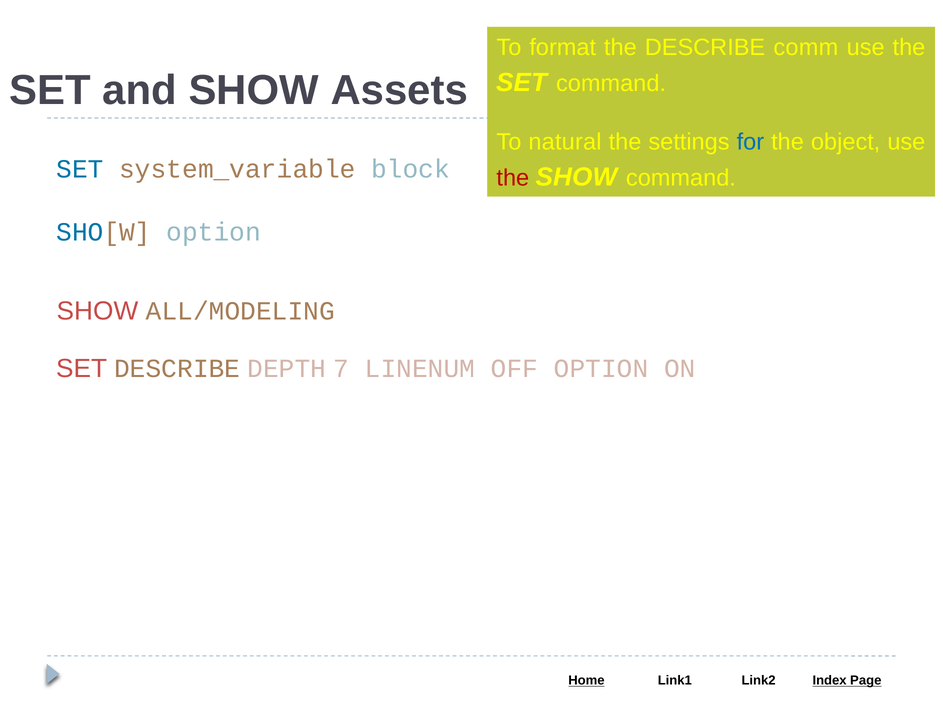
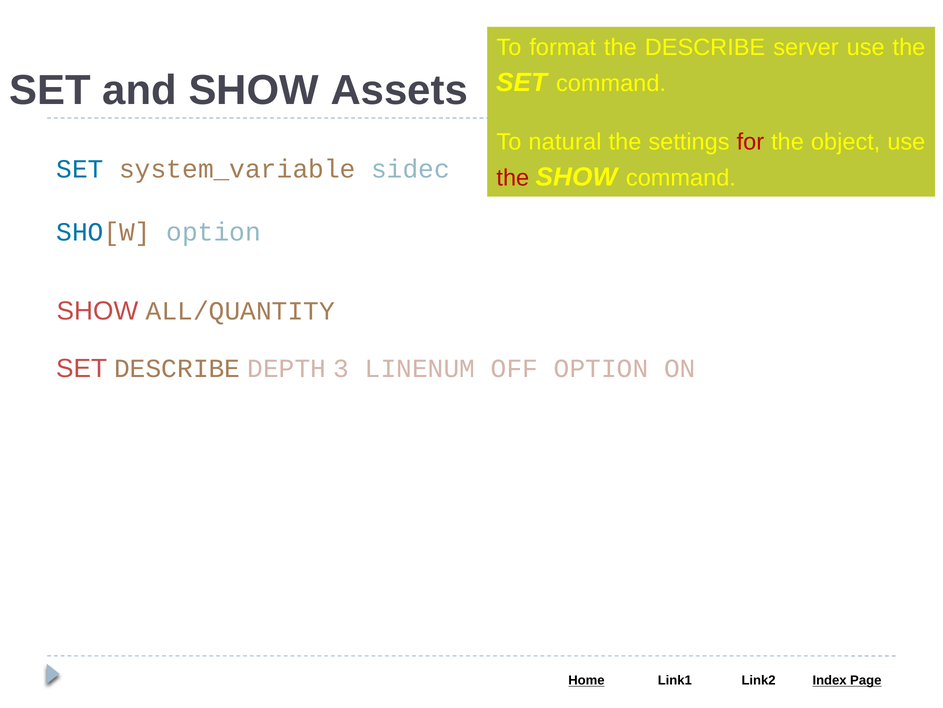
comm: comm -> server (806, 47)
for colour: blue -> red (750, 142)
block: block -> sidec (411, 169)
ALL/MODELING: ALL/MODELING -> ALL/QUANTITY (240, 311)
7: 7 -> 3 (341, 368)
